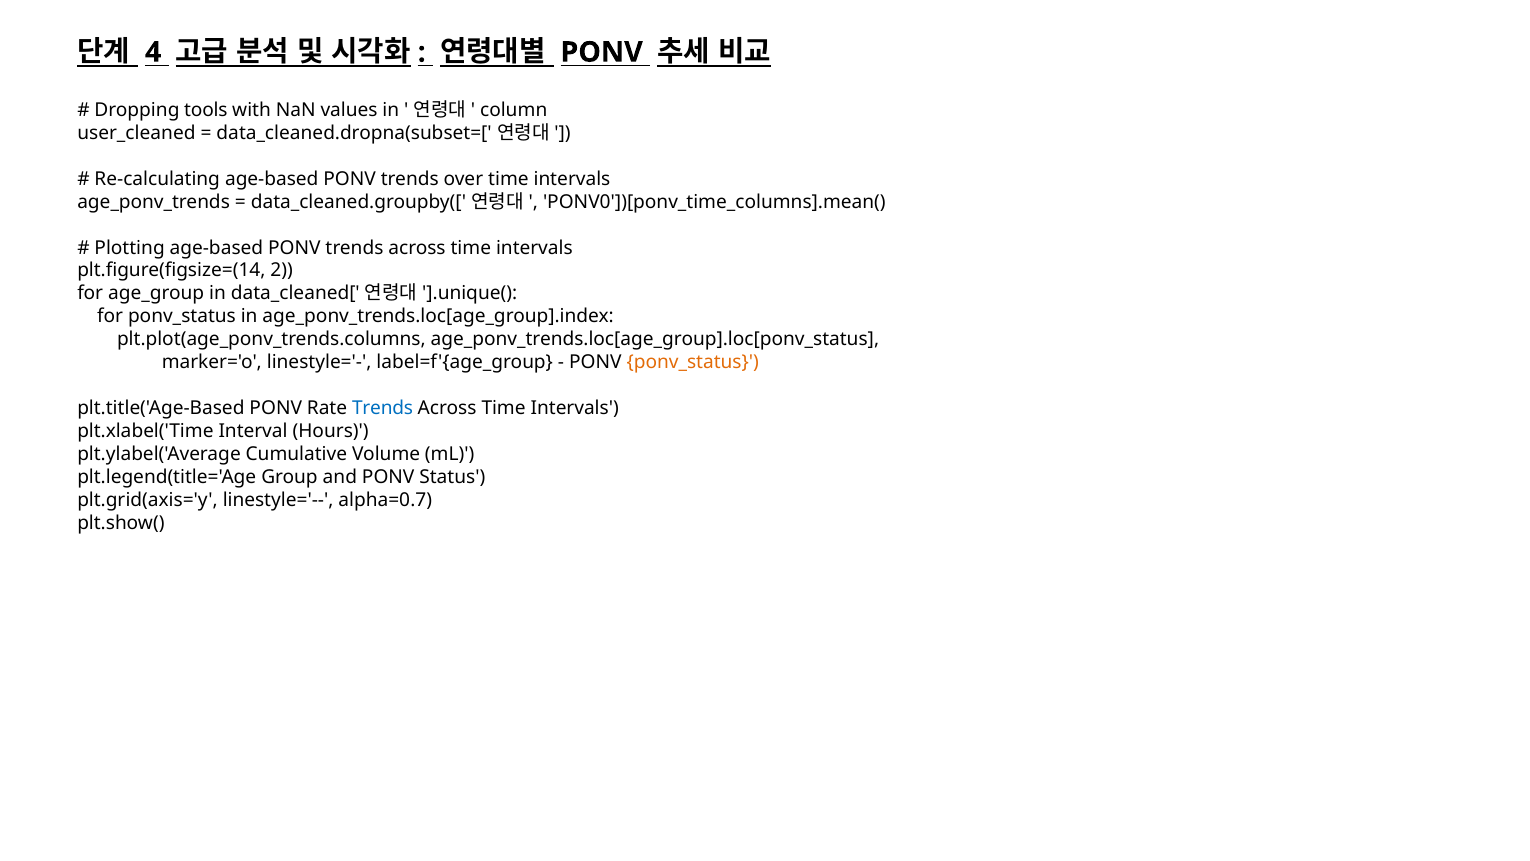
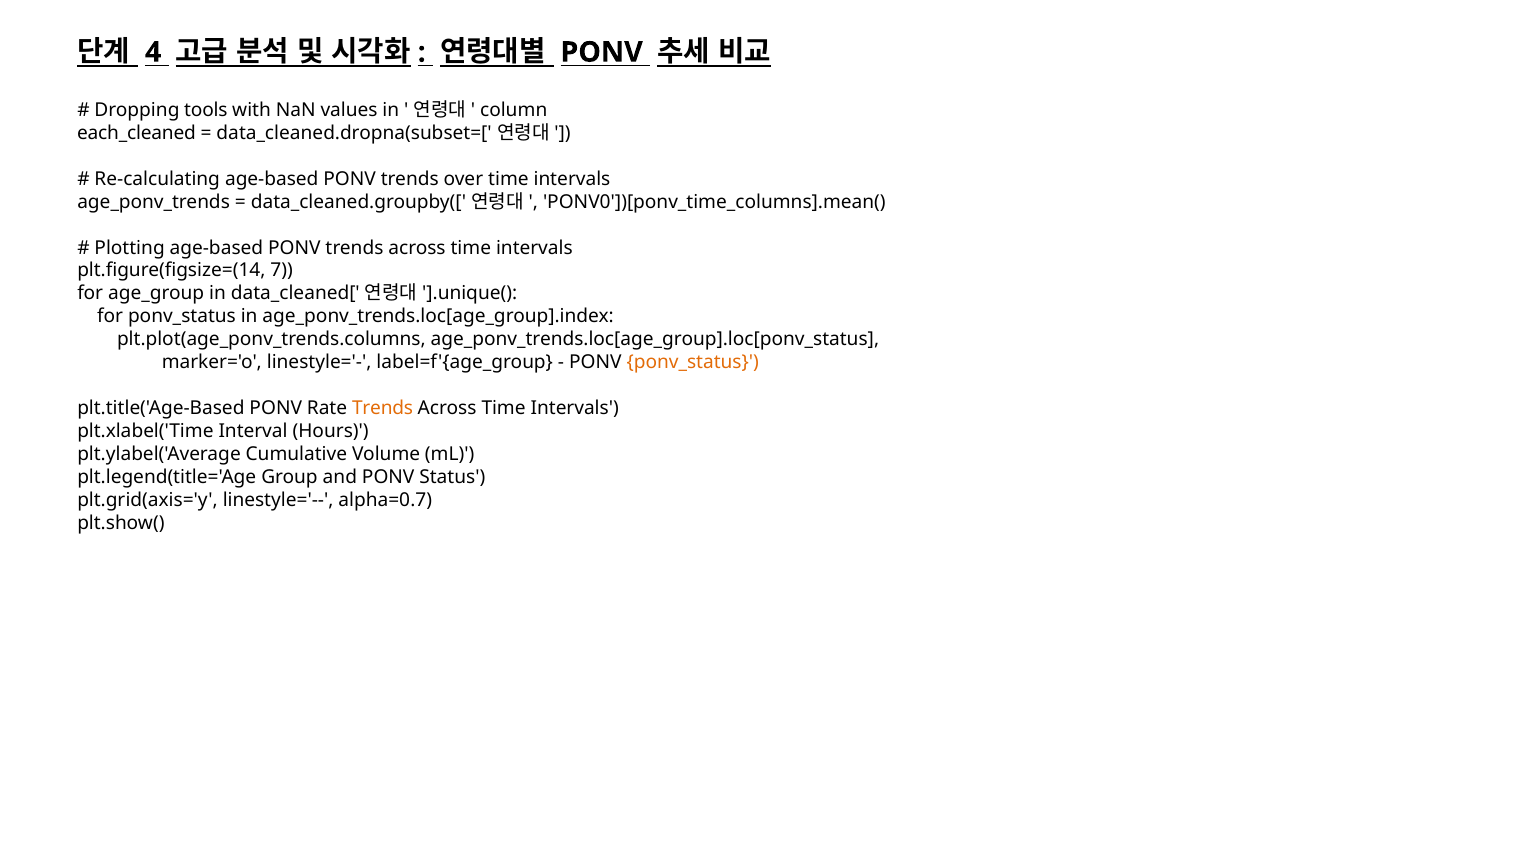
user_cleaned: user_cleaned -> each_cleaned (137, 133)
2: 2 -> 7 (282, 271)
Trends colour: blue -> orange (383, 408)
